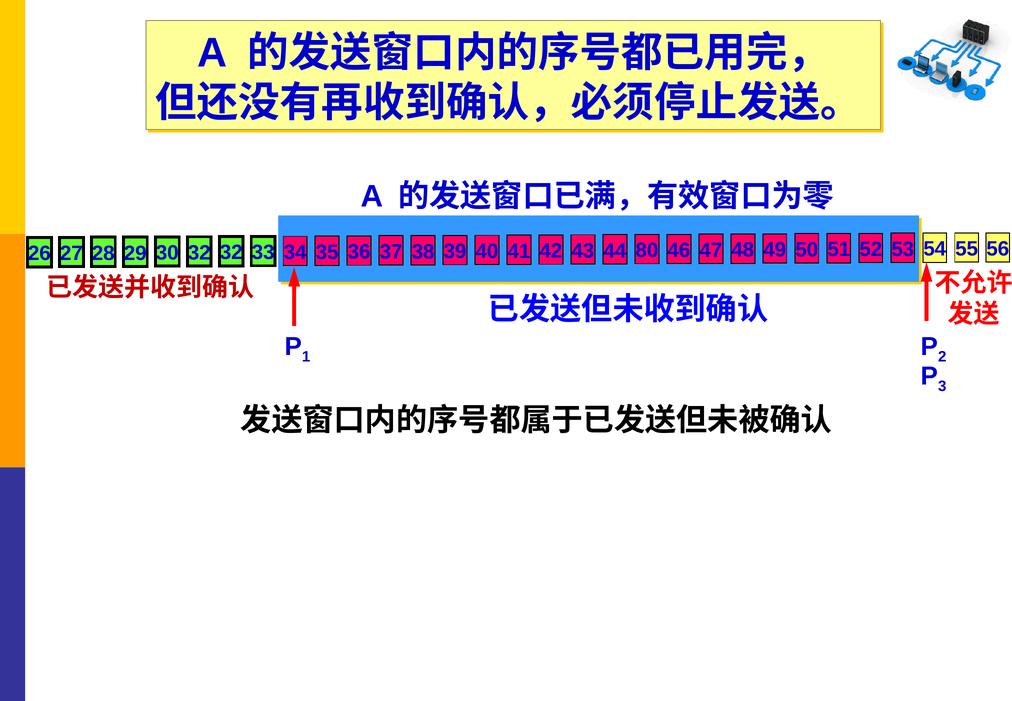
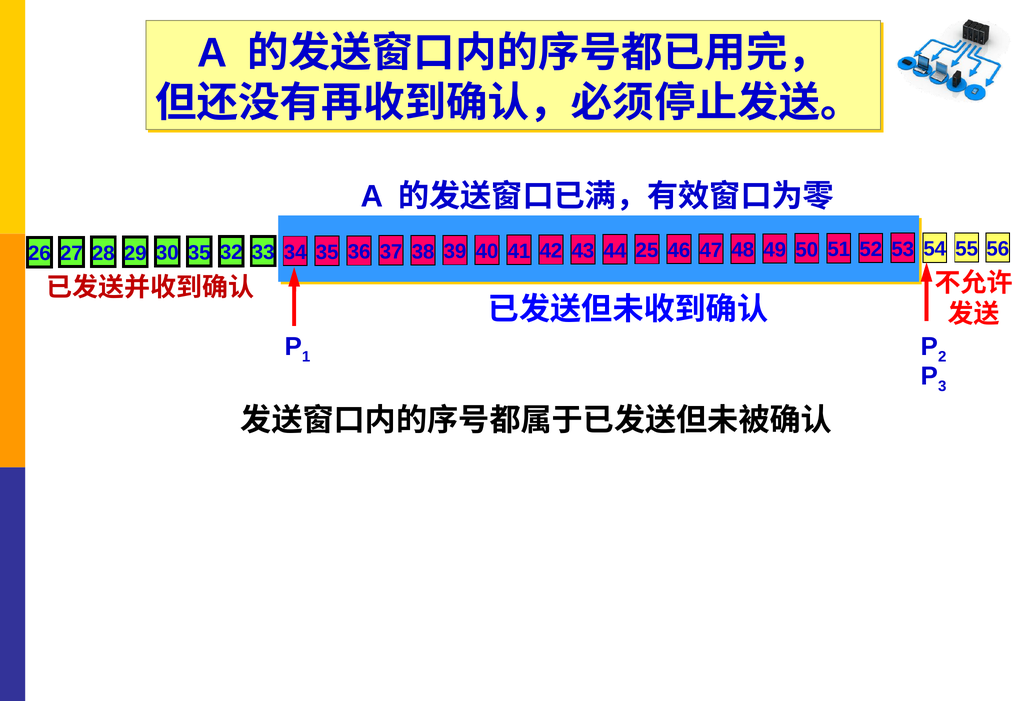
30 32: 32 -> 35 (199, 253)
80: 80 -> 25 (647, 250)
